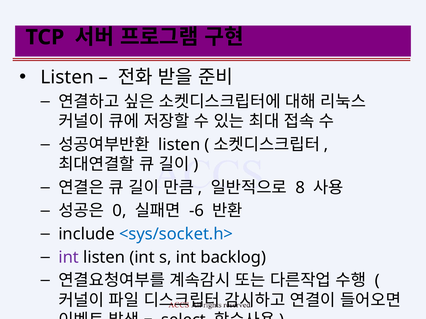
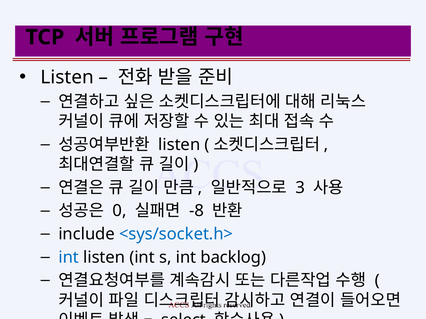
8: 8 -> 3 (300, 188)
-6: -6 -> -8 (196, 211)
int colour: purple -> blue (69, 258)
